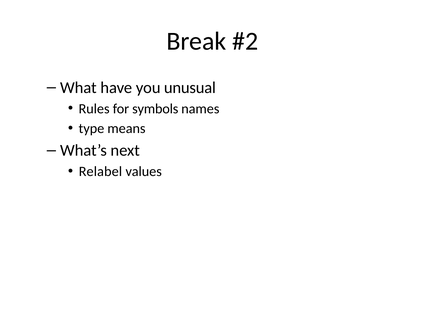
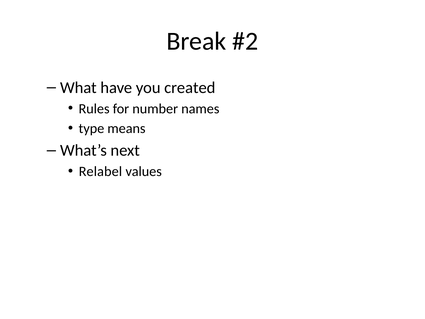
unusual: unusual -> created (190, 88)
symbols: symbols -> number (155, 109)
